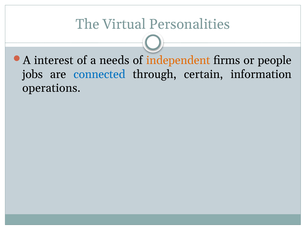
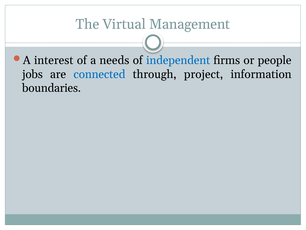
Personalities: Personalities -> Management (190, 24)
independent colour: orange -> blue (178, 60)
certain: certain -> project (204, 74)
operations: operations -> boundaries (52, 88)
